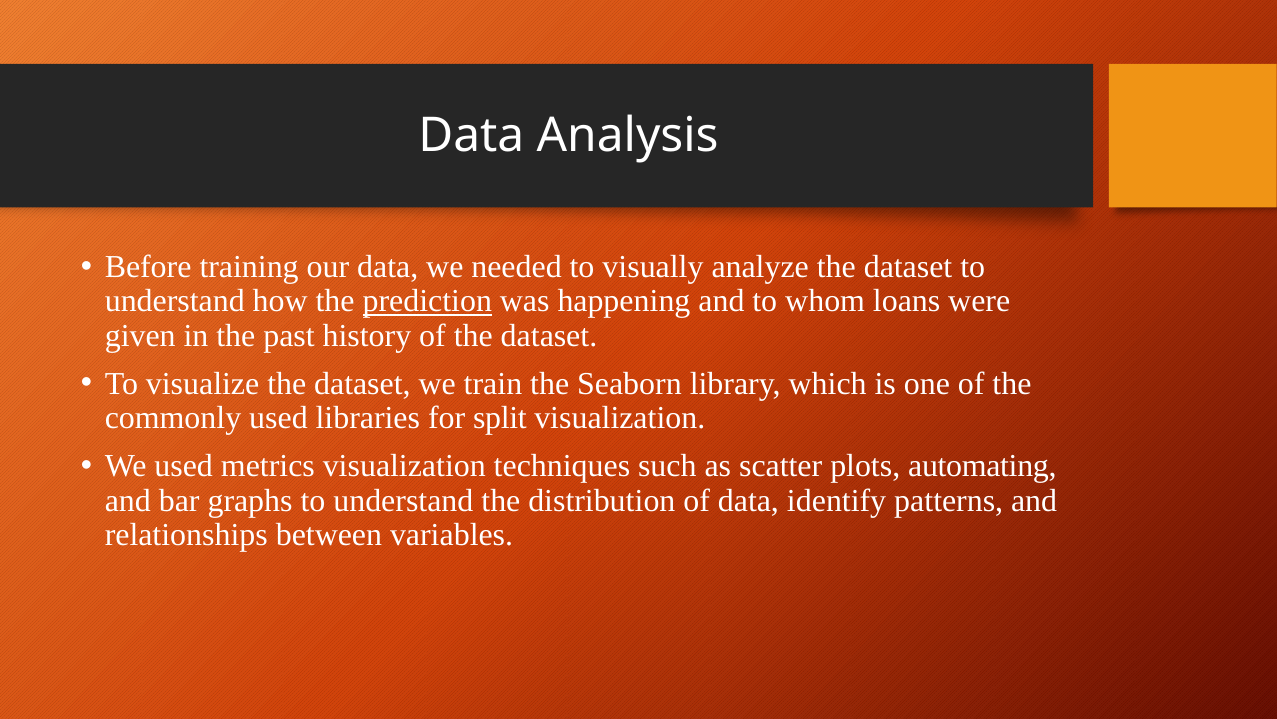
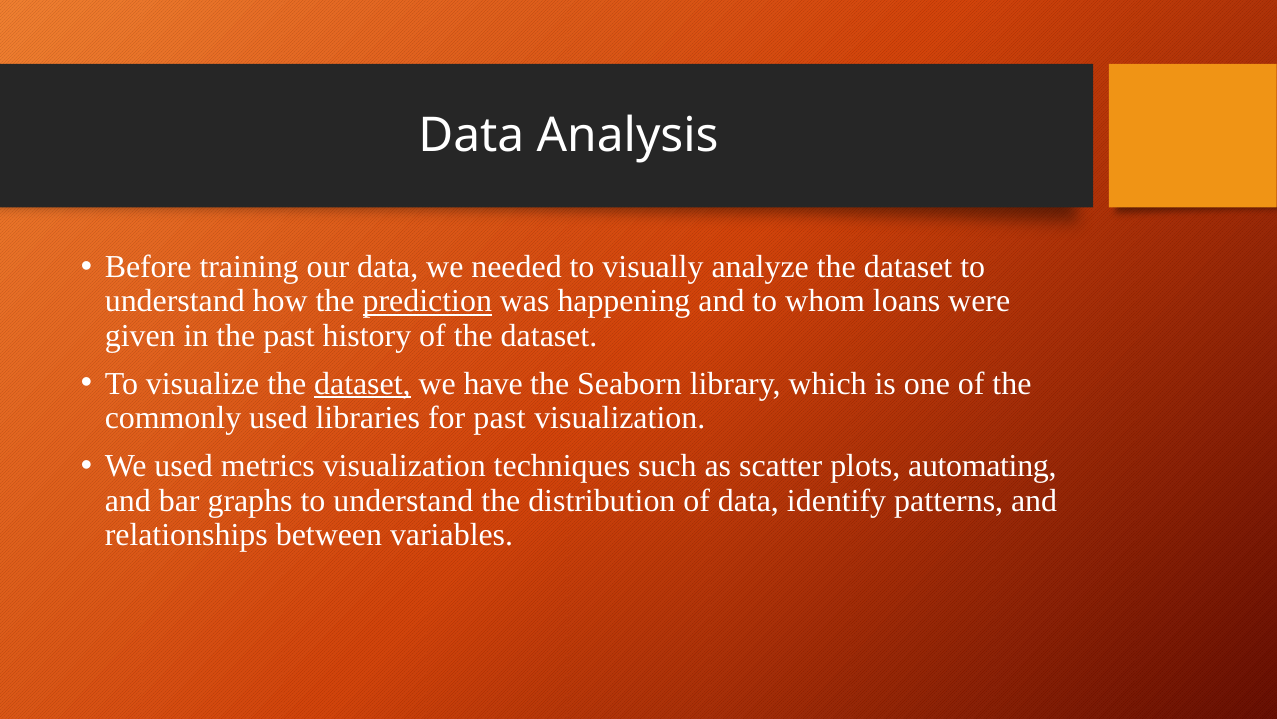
dataset underline: none -> present (362, 383)
train: train -> have (493, 383)
for split: split -> past (500, 418)
